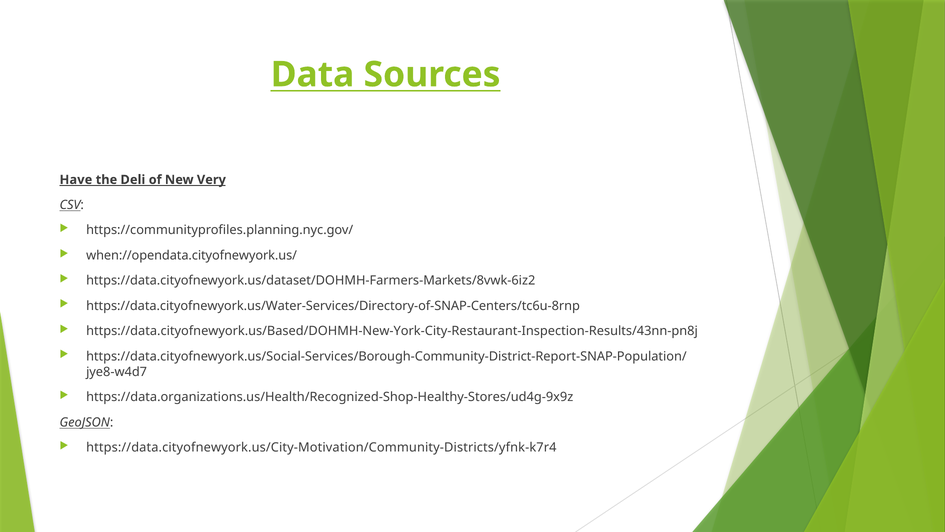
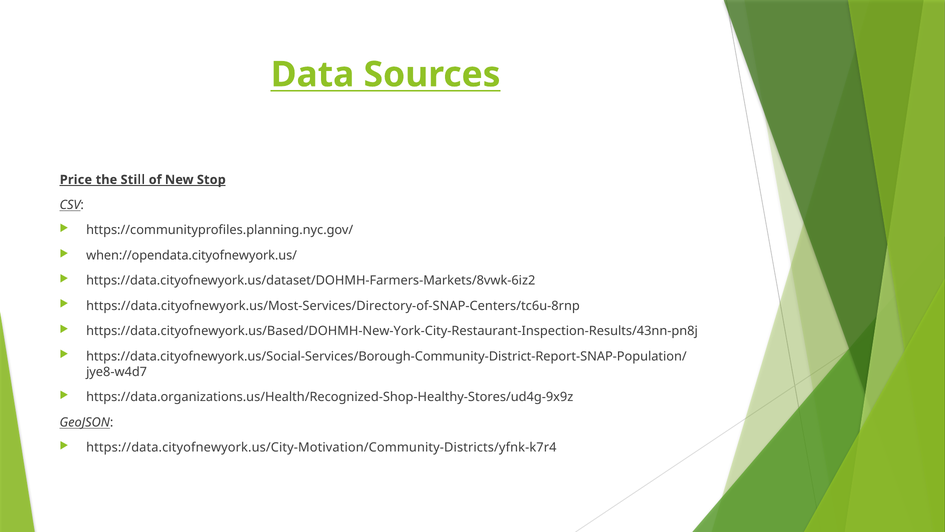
Have: Have -> Price (76, 180)
Deli: Deli -> Still (133, 180)
Very: Very -> Stop (211, 180)
https://data.cityofnewyork.us/Water-Services/Directory-of-SNAP-Centers/tc6u-8rnp: https://data.cityofnewyork.us/Water-Services/Directory-of-SNAP-Centers/tc6u-8rnp -> https://data.cityofnewyork.us/Most-Services/Directory-of-SNAP-Centers/tc6u-8rnp (333, 306)
